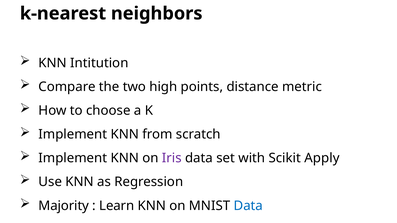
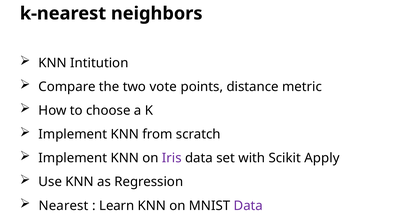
high: high -> vote (163, 87)
Majority: Majority -> Nearest (64, 206)
Data colour: blue -> purple (248, 206)
